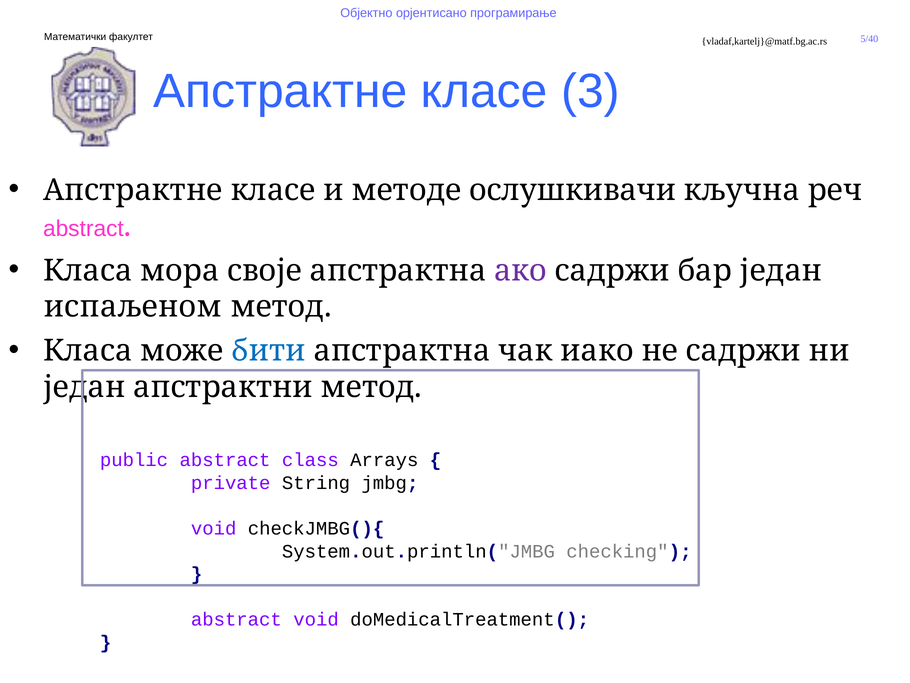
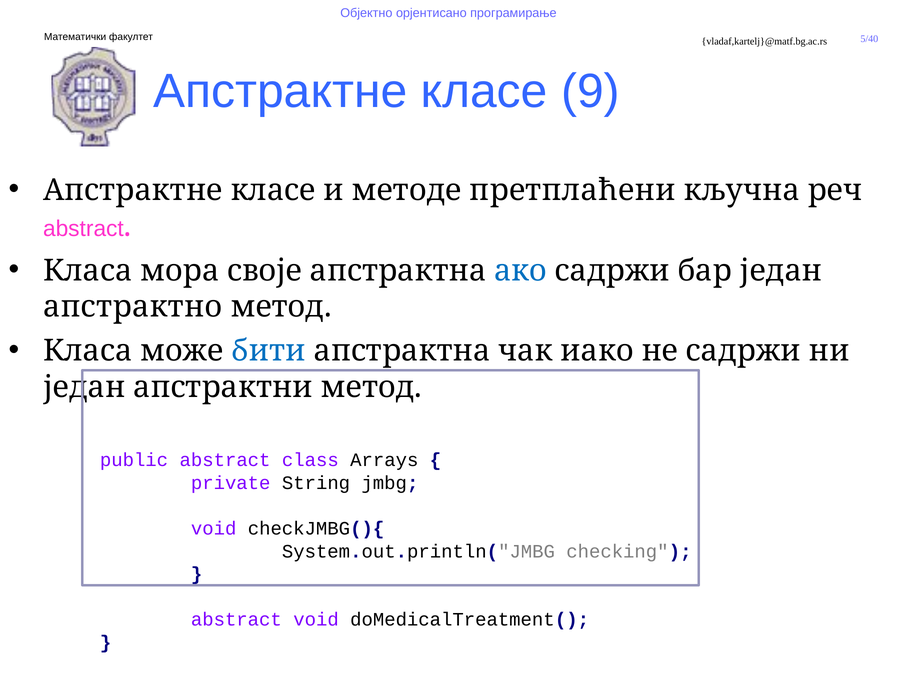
3: 3 -> 9 (590, 91)
ослушкивачи: ослушкивачи -> претплаћени (573, 190)
ако colour: purple -> blue (521, 270)
испаљеном: испаљеном -> апстрактно (133, 307)
